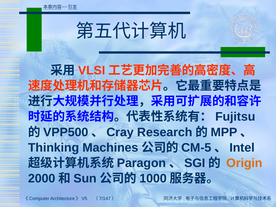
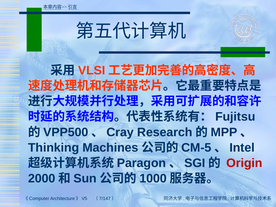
Origin colour: orange -> red (244, 163)
